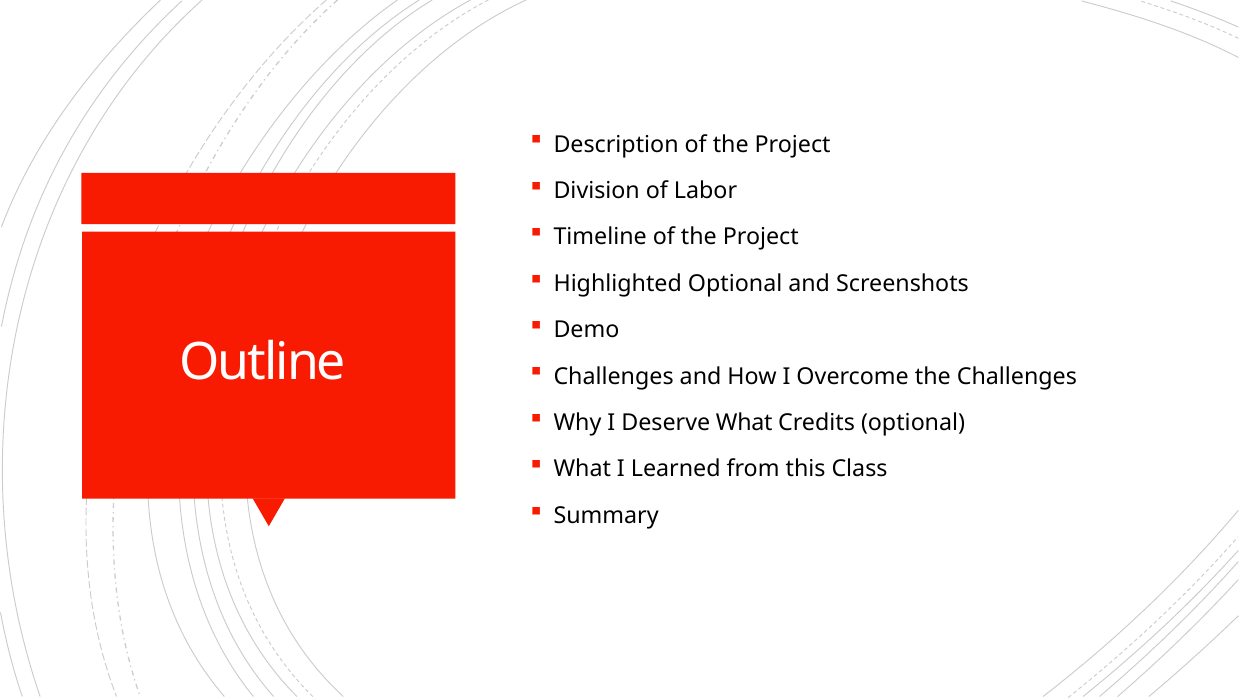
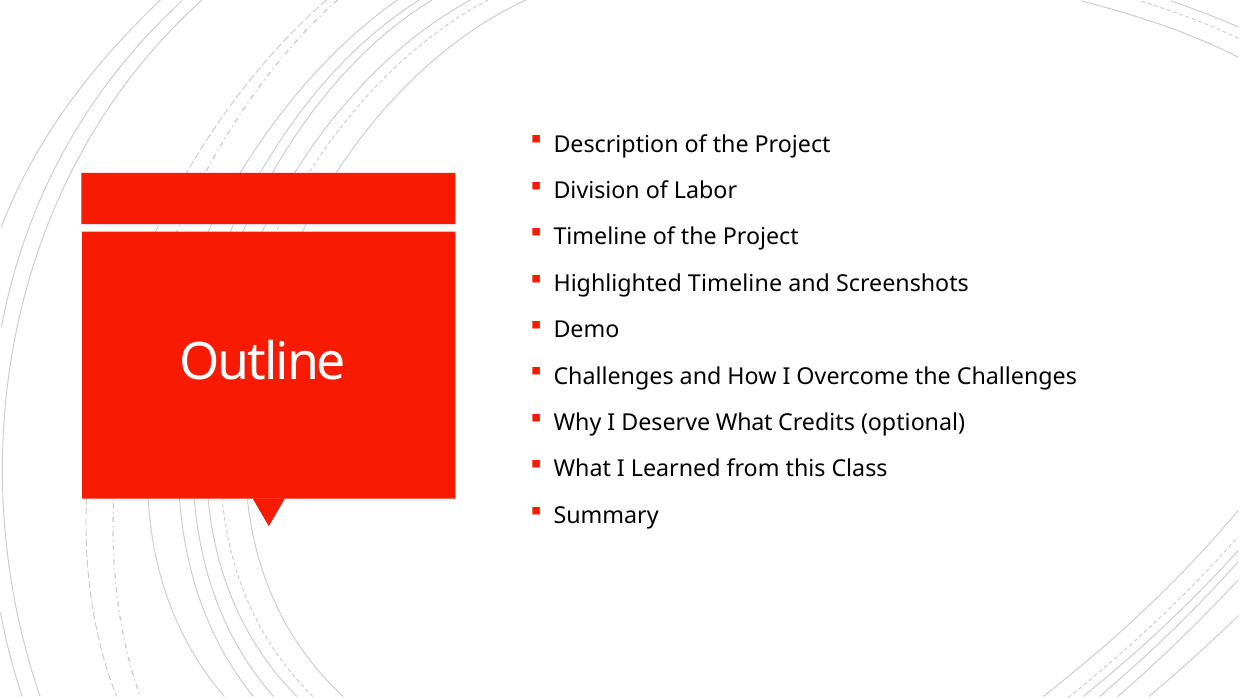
Highlighted Optional: Optional -> Timeline (735, 284)
